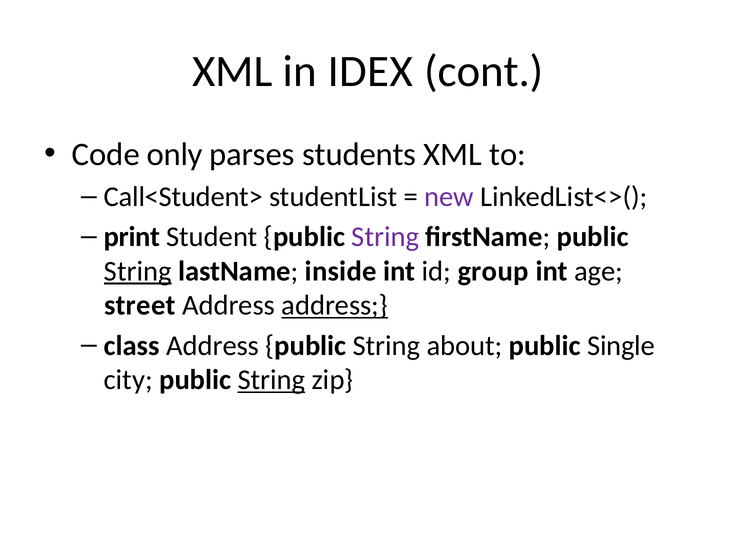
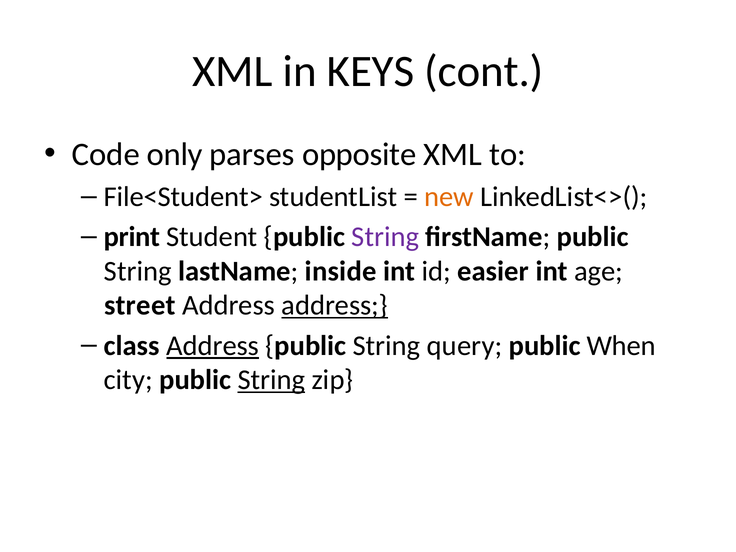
IDEX: IDEX -> KEYS (371, 71)
students: students -> opposite (359, 154)
Call<Student>: Call<Student> -> File<Student> (183, 197)
new colour: purple -> orange (449, 197)
String underline: present -> none (138, 271)
group: group -> easier (493, 271)
Address underline: none -> present (213, 346)
about: about -> query (465, 346)
Single: Single -> When (621, 346)
